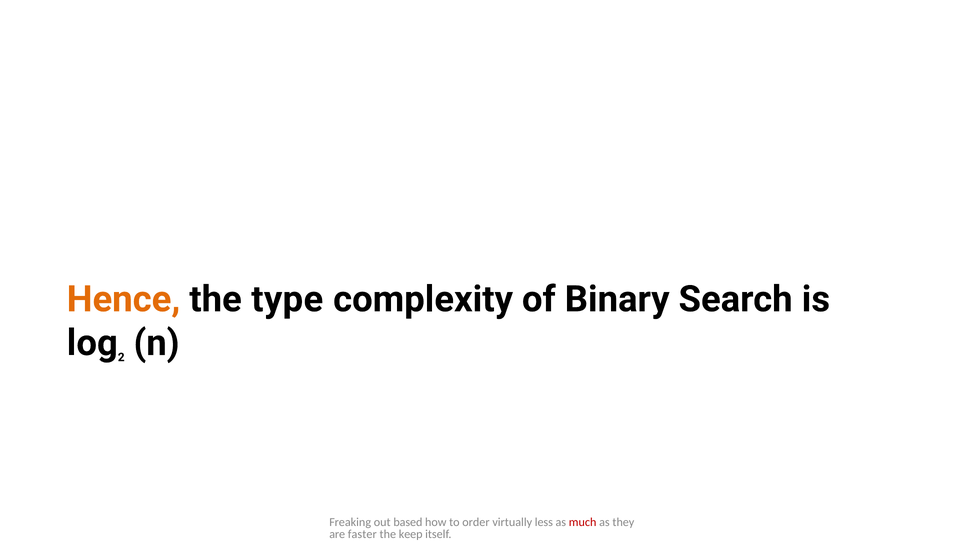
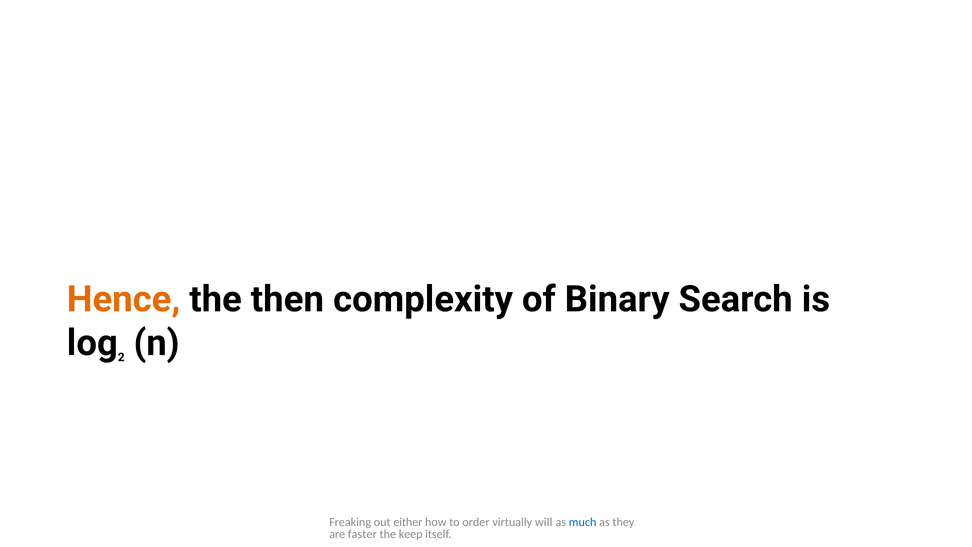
type: type -> then (287, 299)
based: based -> either (408, 522)
less: less -> will (544, 522)
much colour: red -> blue (583, 522)
